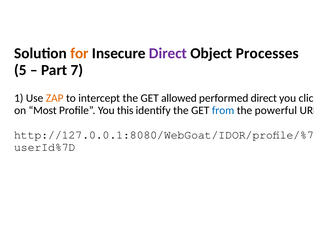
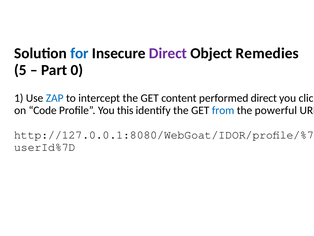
for colour: orange -> blue (79, 53)
Processes: Processes -> Remedies (267, 53)
7: 7 -> 0 (77, 70)
ZAP colour: orange -> blue (55, 98)
allowed: allowed -> content (179, 98)
Most: Most -> Code (43, 110)
